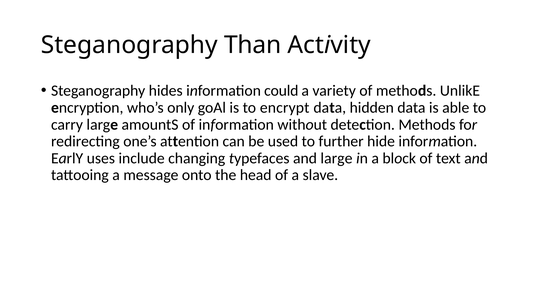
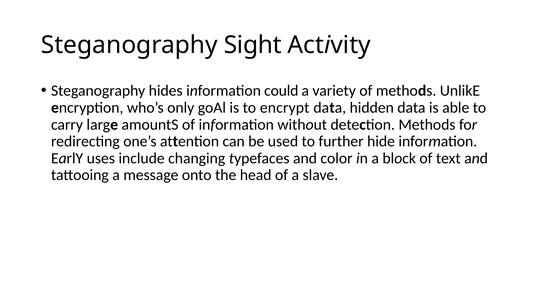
Steganography Than: Than -> Sight (253, 45)
and large: large -> color (337, 158)
